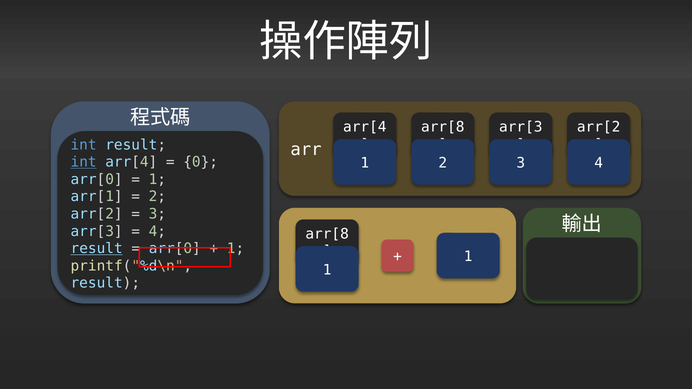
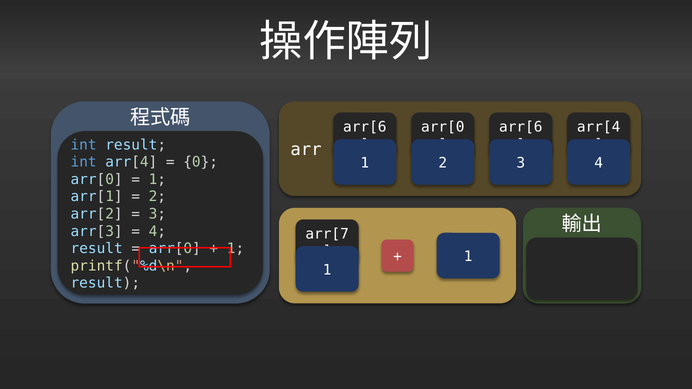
arr[4: arr[4 -> arr[6 (365, 127)
arr[8: arr[8 -> arr[0 (443, 127)
arr[3: arr[3 -> arr[6 (521, 127)
arr[2: arr[2 -> arr[4 (599, 127)
int underline: present -> none (84, 162)
arr[8: arr[8 -> arr[7 (327, 234)
result underline: present -> none (97, 249)
